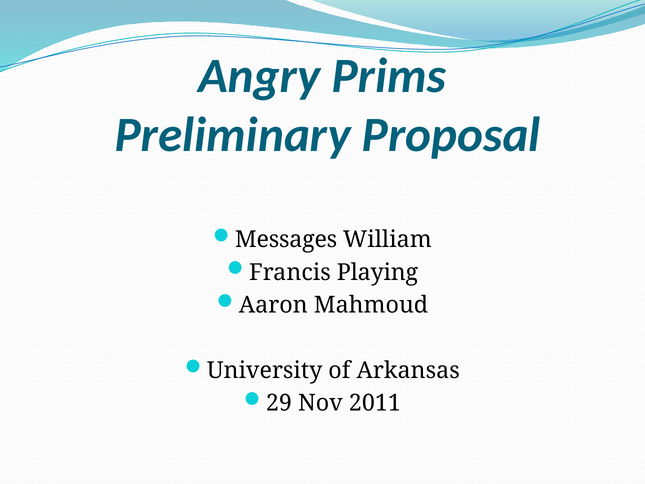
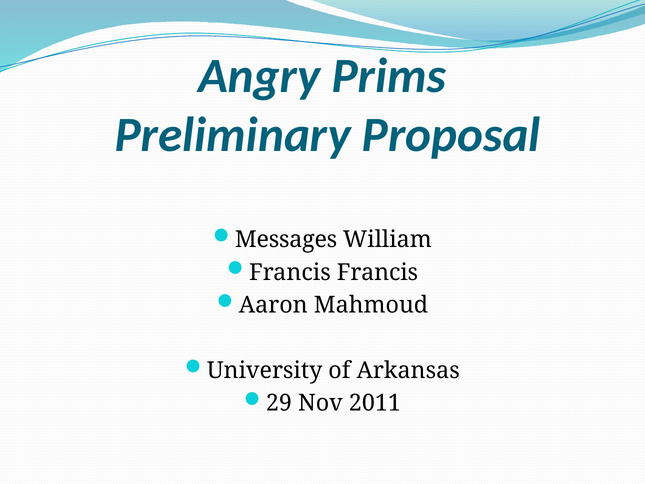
Francis Playing: Playing -> Francis (377, 272)
